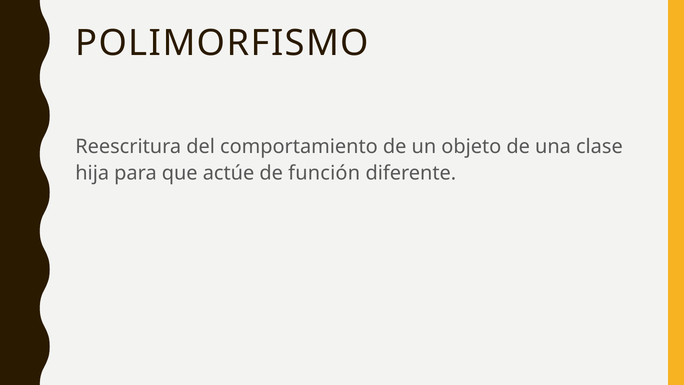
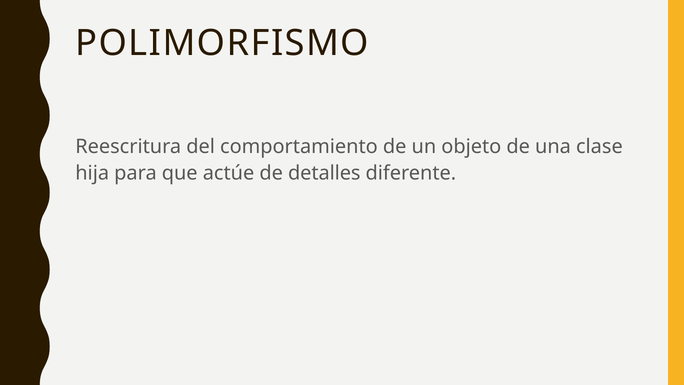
función: función -> detalles (324, 173)
